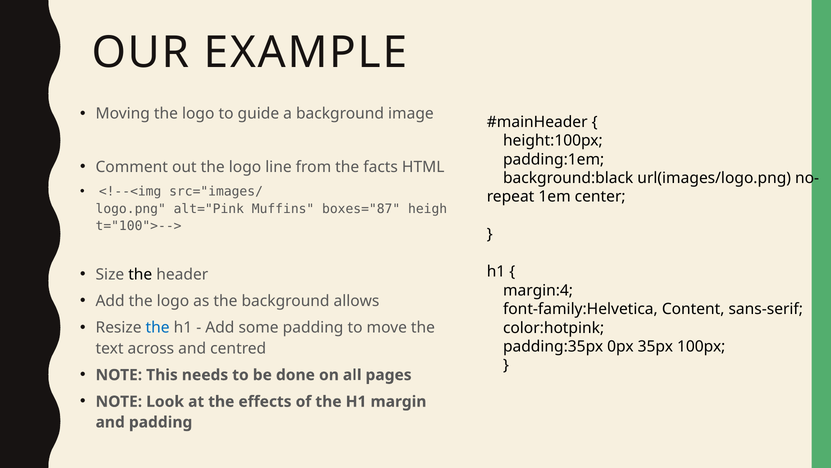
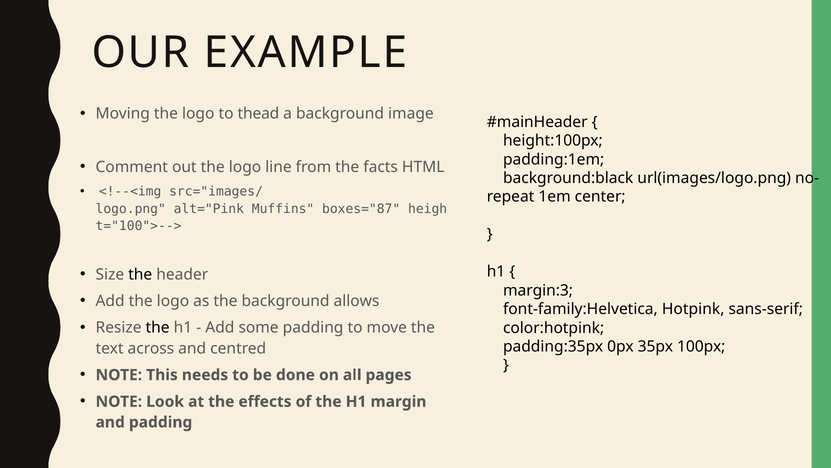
guide: guide -> thead (258, 114)
margin:4: margin:4 -> margin:3 (538, 290)
Content: Content -> Hotpink (693, 309)
the colour: blue -> black (158, 327)
